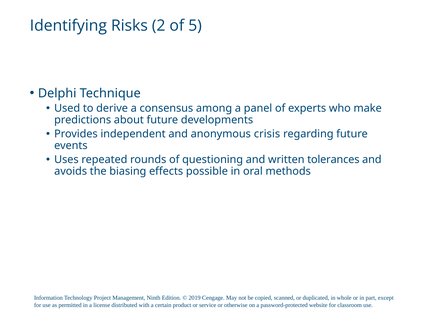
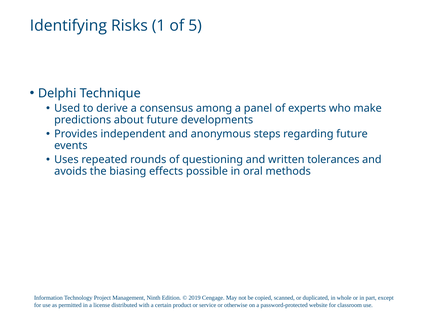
2: 2 -> 1 (159, 26)
crisis: crisis -> steps (267, 134)
